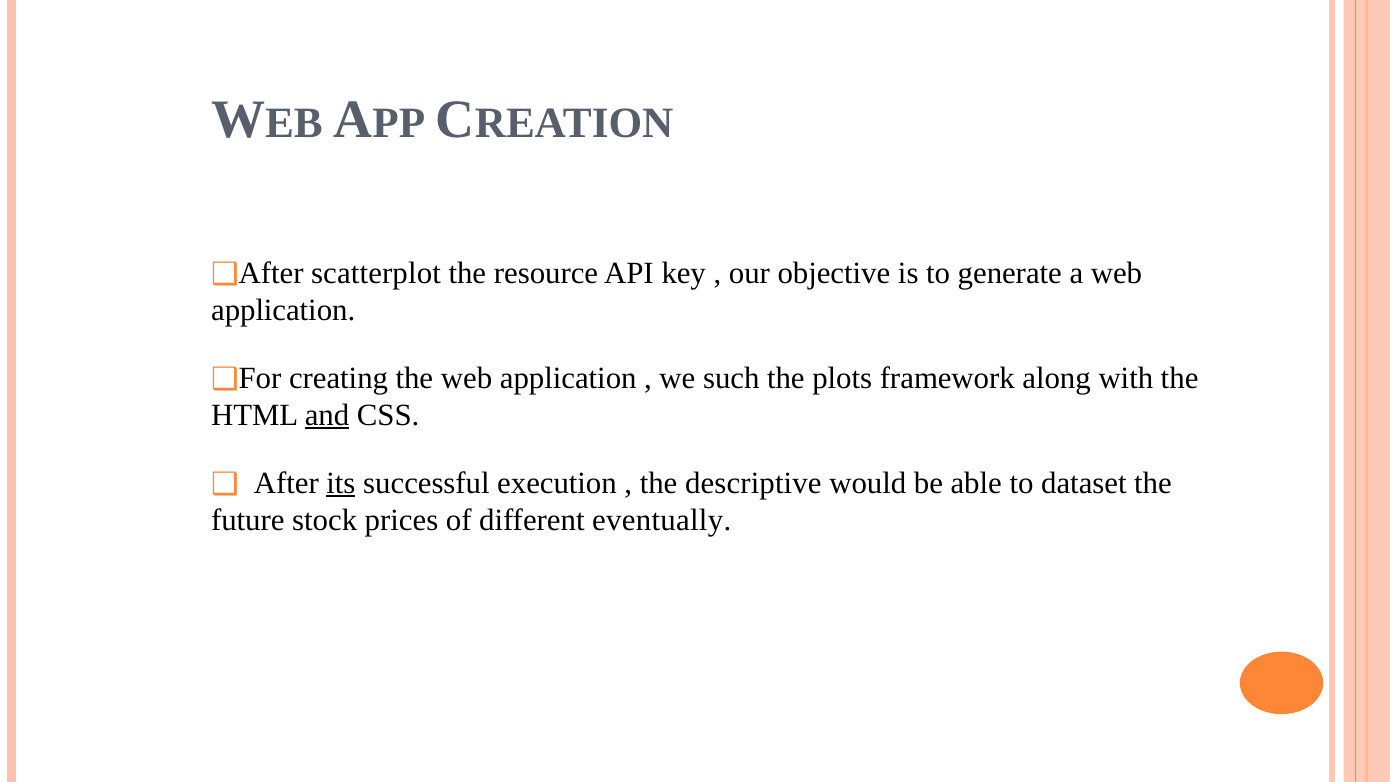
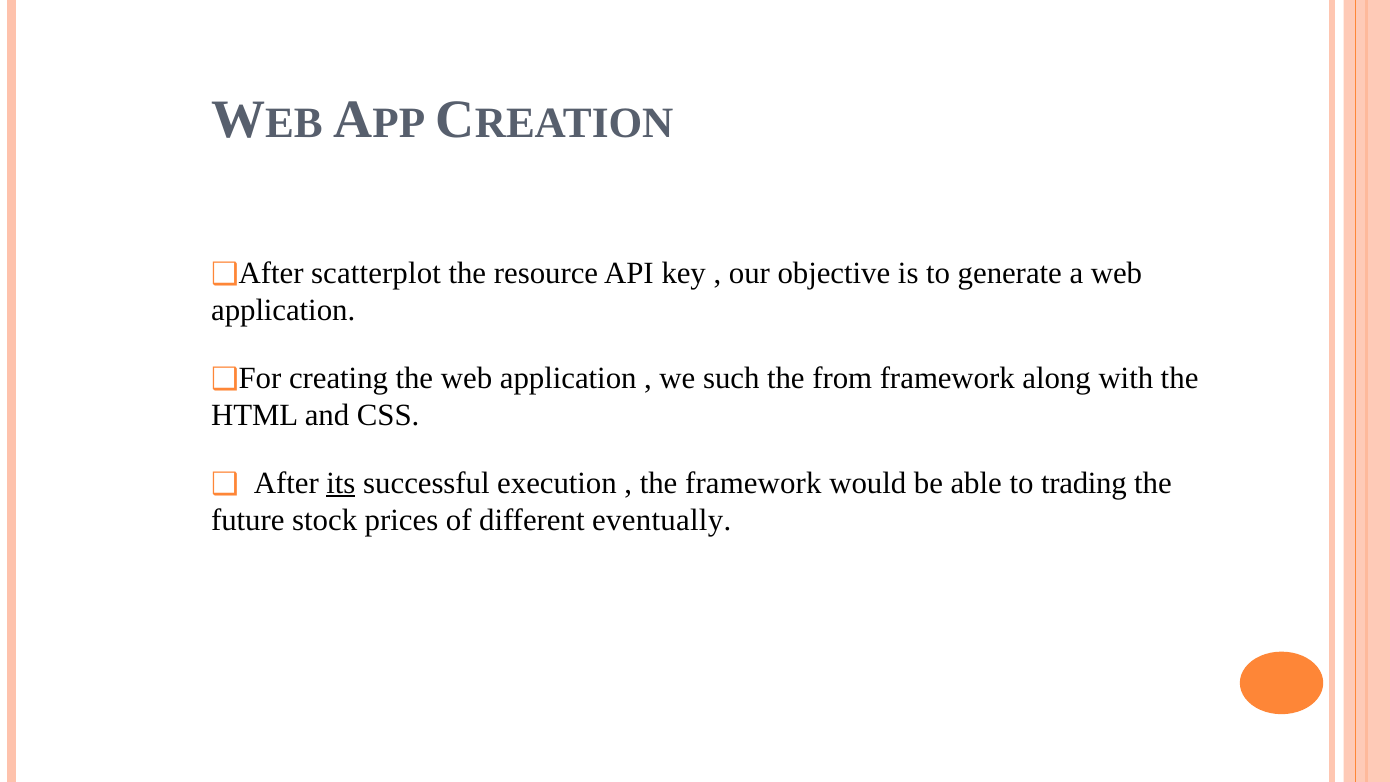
plots: plots -> from (842, 378)
and underline: present -> none (327, 415)
the descriptive: descriptive -> framework (753, 483)
dataset: dataset -> trading (1084, 483)
